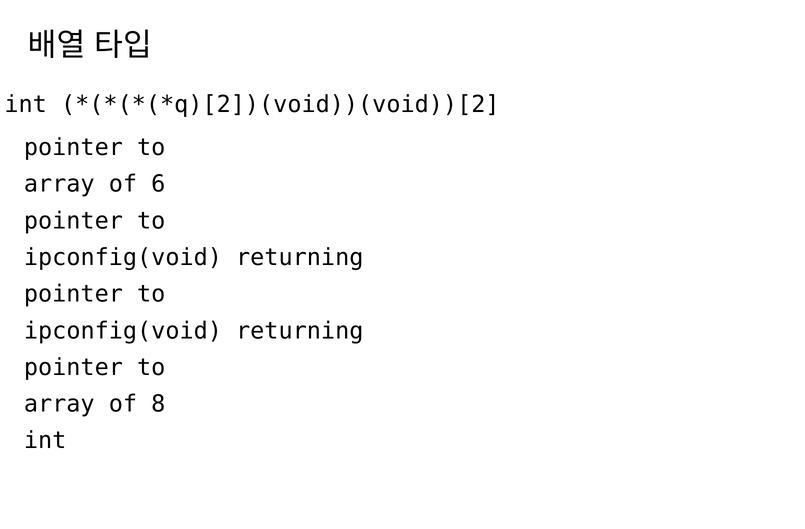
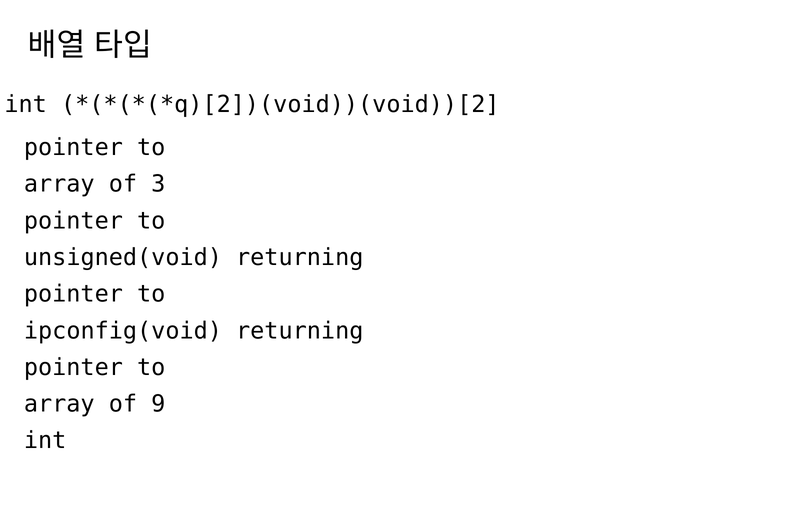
6: 6 -> 3 (158, 184)
ipconfig(void: ipconfig(void -> unsigned(void (123, 257)
8: 8 -> 9 (158, 404)
